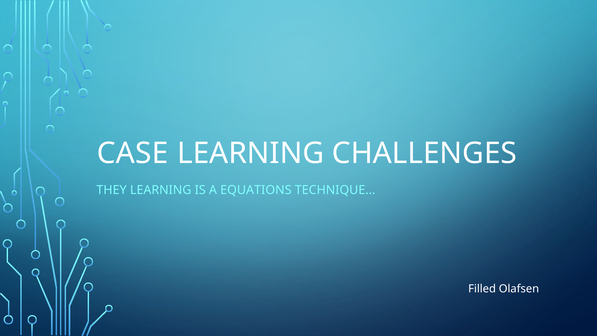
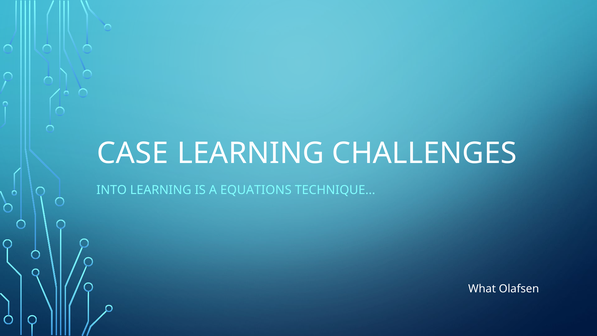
THEY: THEY -> INTO (112, 190)
Filled: Filled -> What (482, 289)
